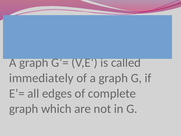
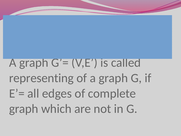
immediately: immediately -> representing (41, 78)
